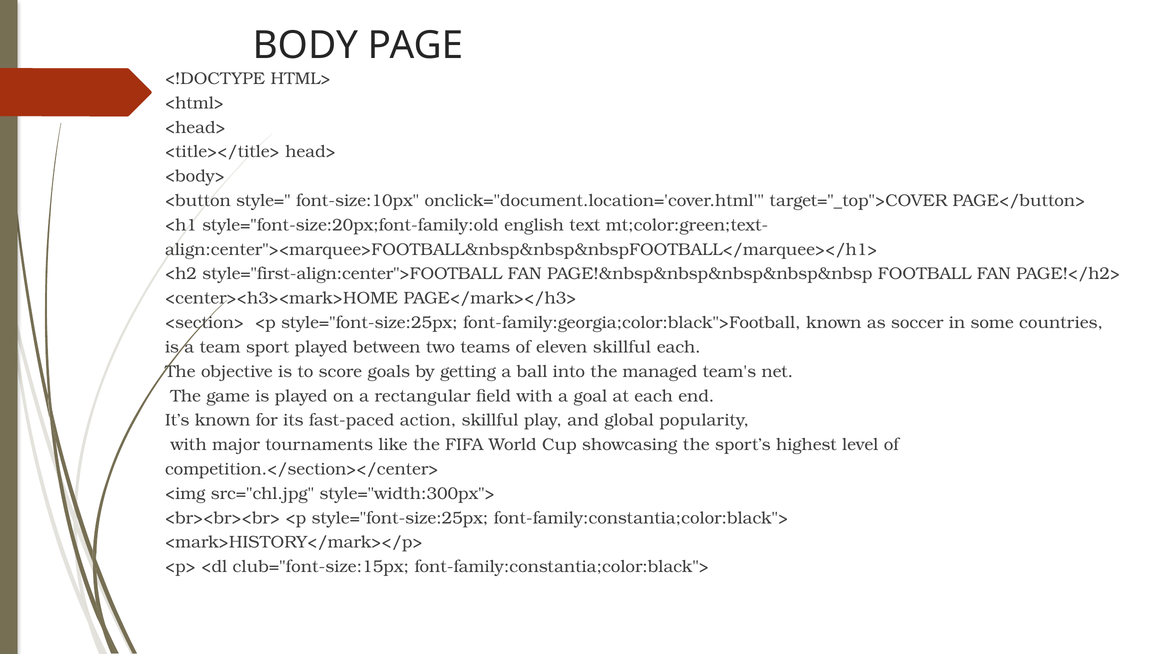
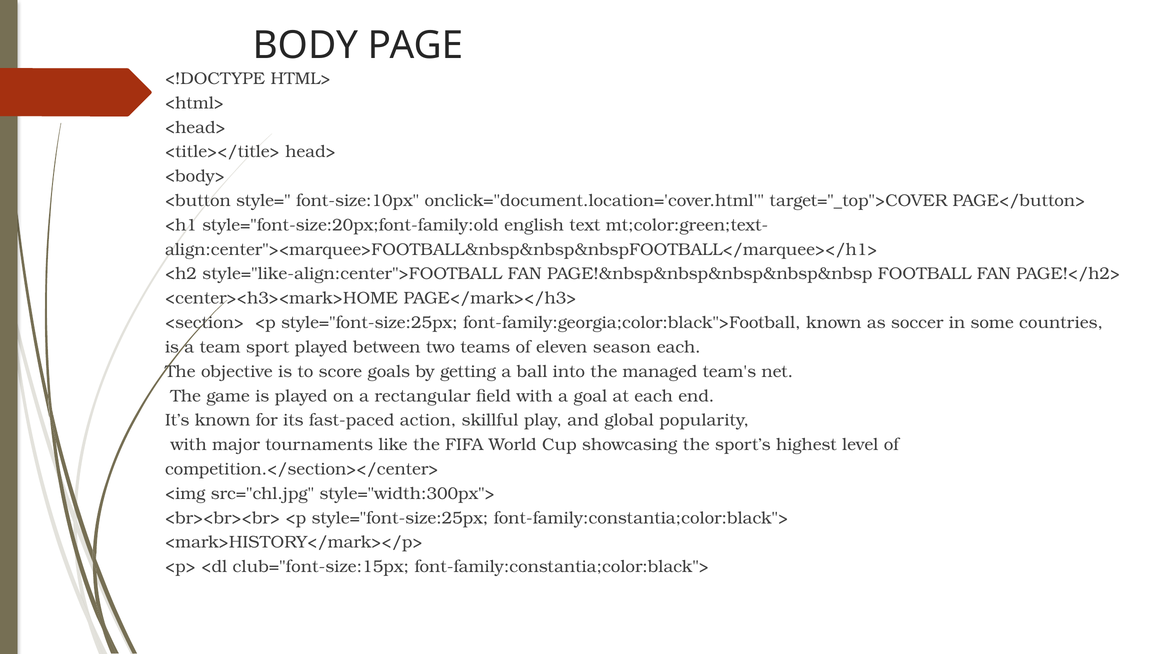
style="first-align:center">FOOTBALL: style="first-align:center">FOOTBALL -> style="like-align:center">FOOTBALL (352, 274)
eleven skillful: skillful -> season (622, 347)
